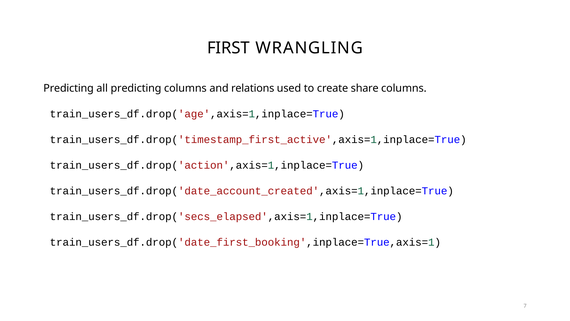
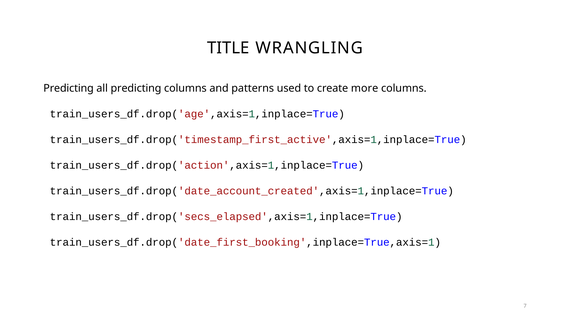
FIRST: FIRST -> TITLE (228, 48)
relations: relations -> patterns (253, 88)
share: share -> more (365, 88)
